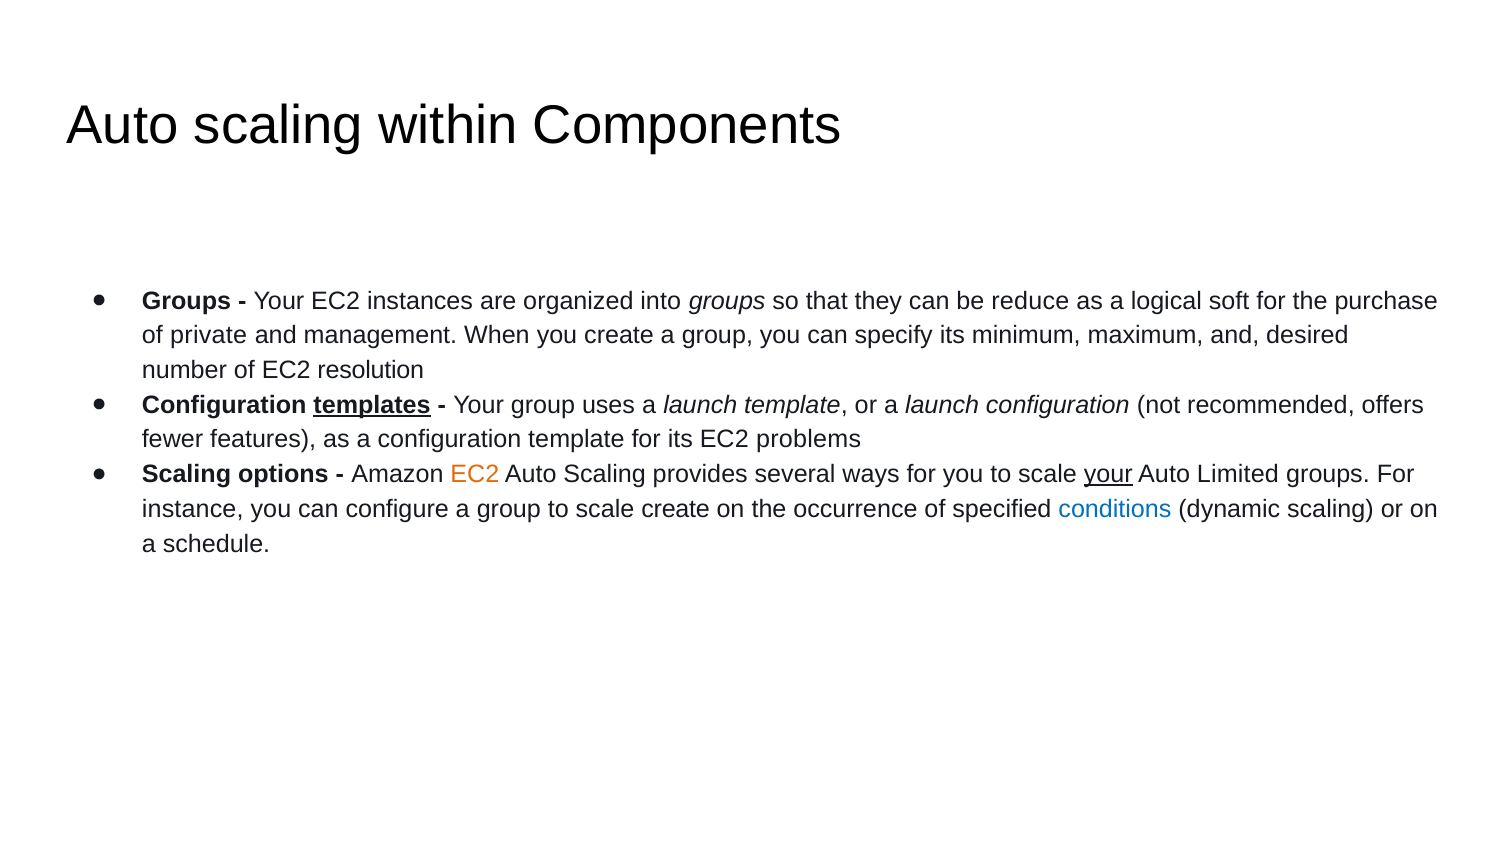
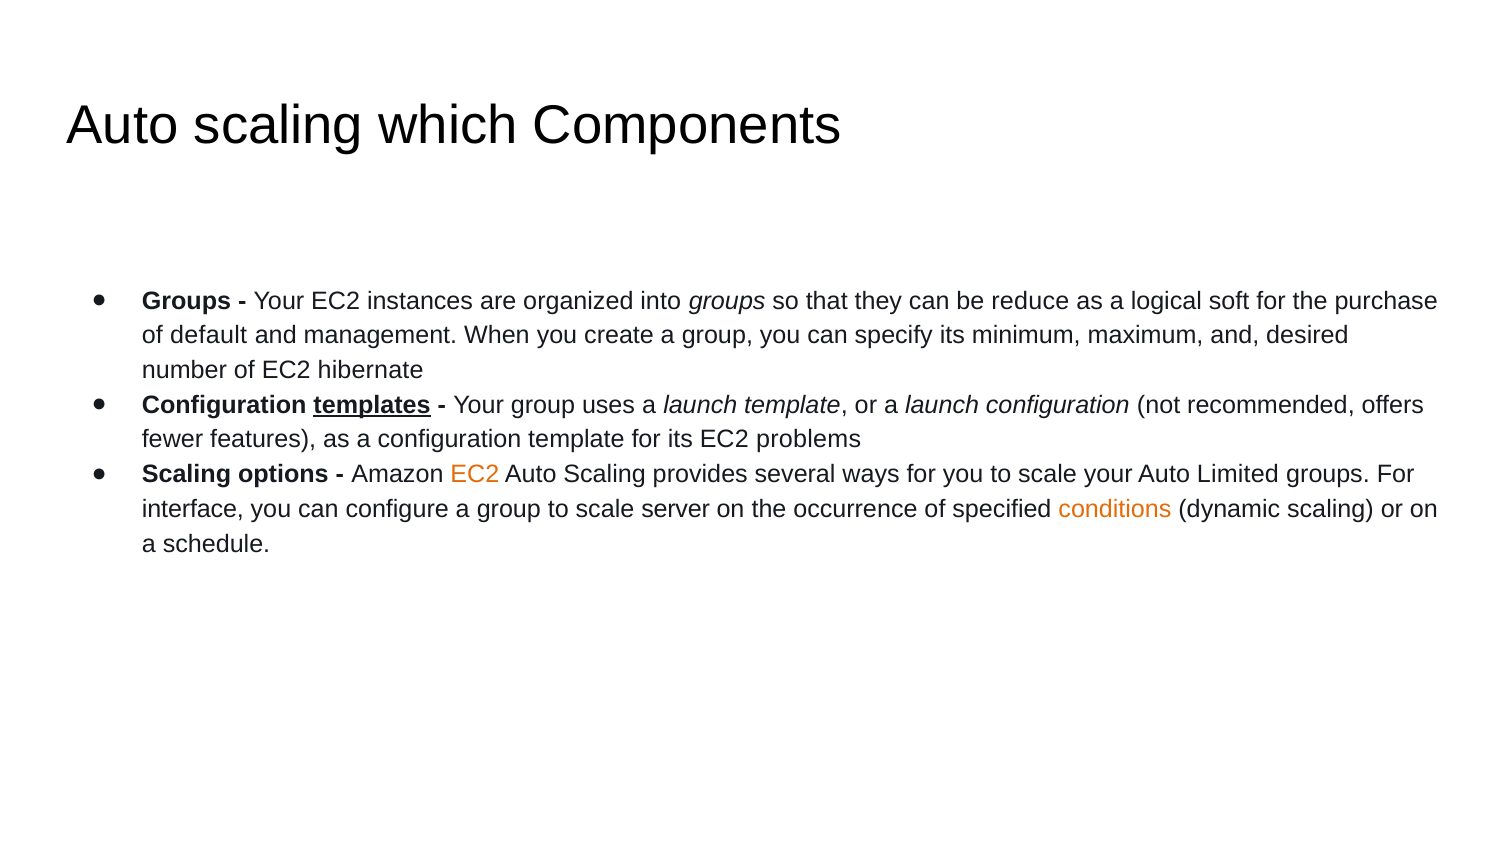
within: within -> which (448, 125)
private: private -> default (209, 336)
resolution: resolution -> hibernate (371, 370)
your underline: present -> none (1108, 474)
instance: instance -> interface (193, 509)
scale create: create -> server (676, 509)
conditions colour: blue -> orange (1115, 509)
